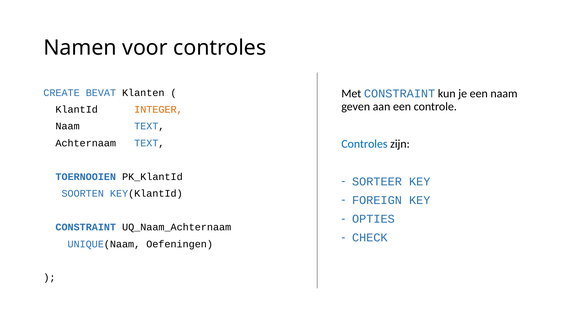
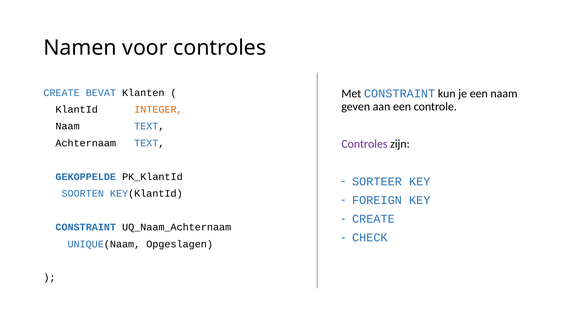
Controles colour: blue -> purple (364, 144)
TOERNOOIEN: TOERNOOIEN -> GEKOPPELDE (86, 177)
OPTIES: OPTIES -> CREATE (373, 219)
Oefeningen: Oefeningen -> Opgeslagen (180, 244)
